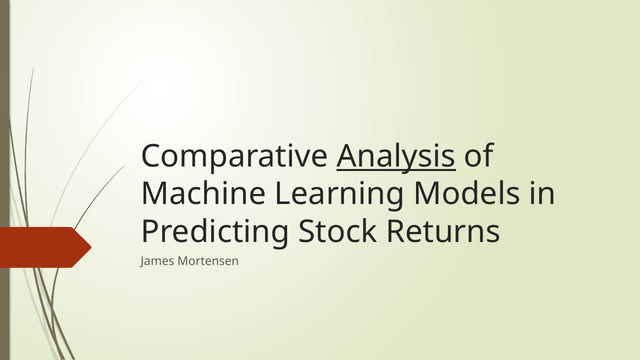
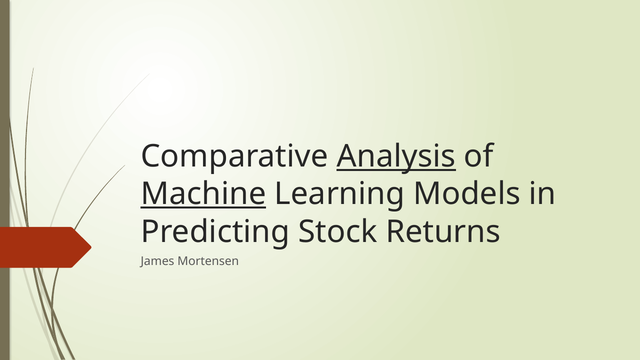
Machine underline: none -> present (203, 194)
